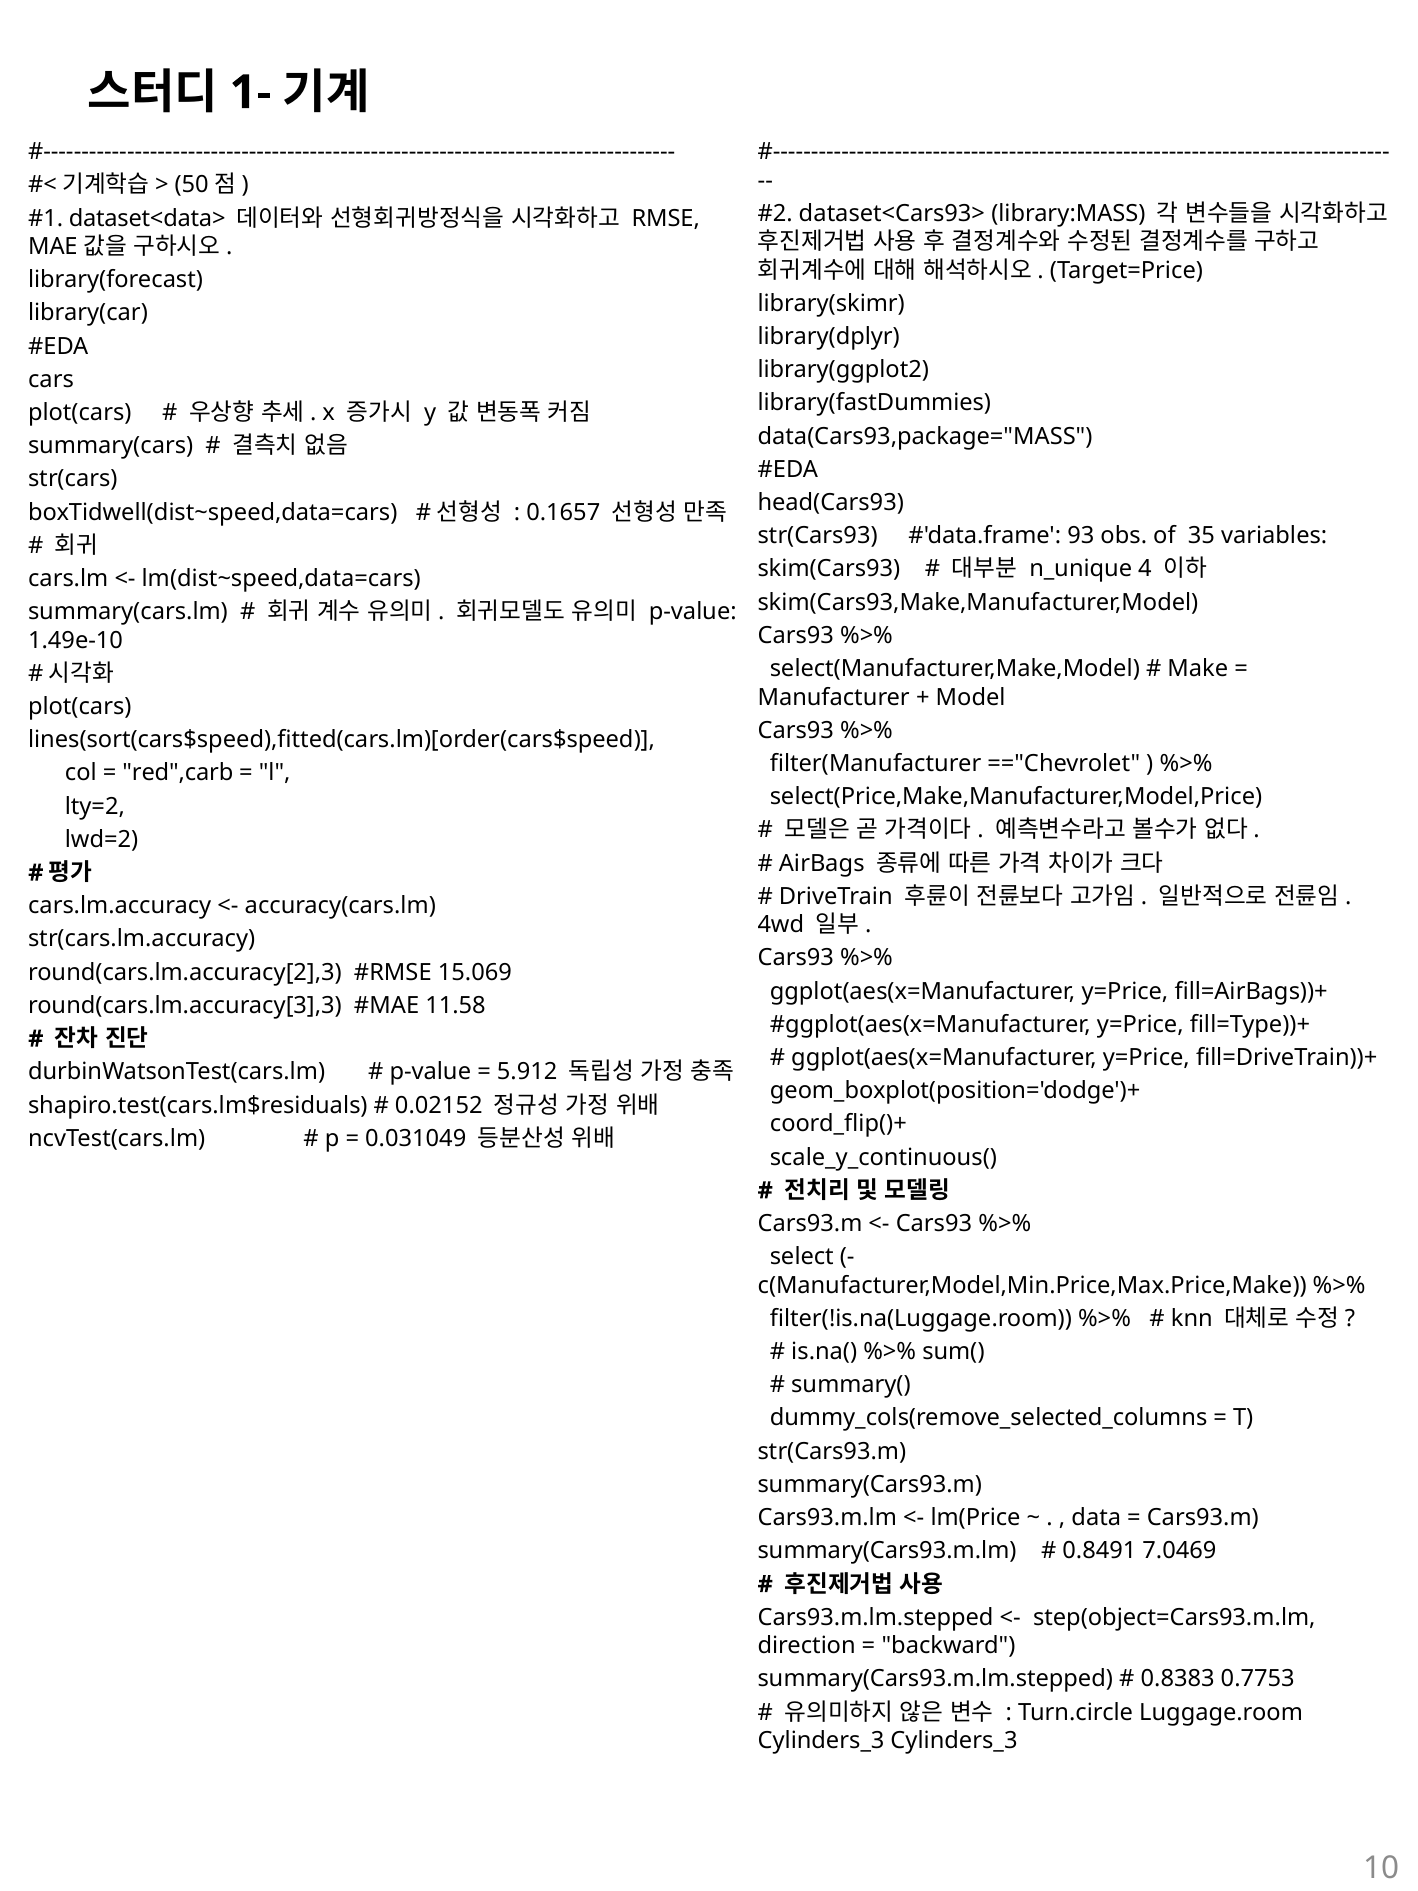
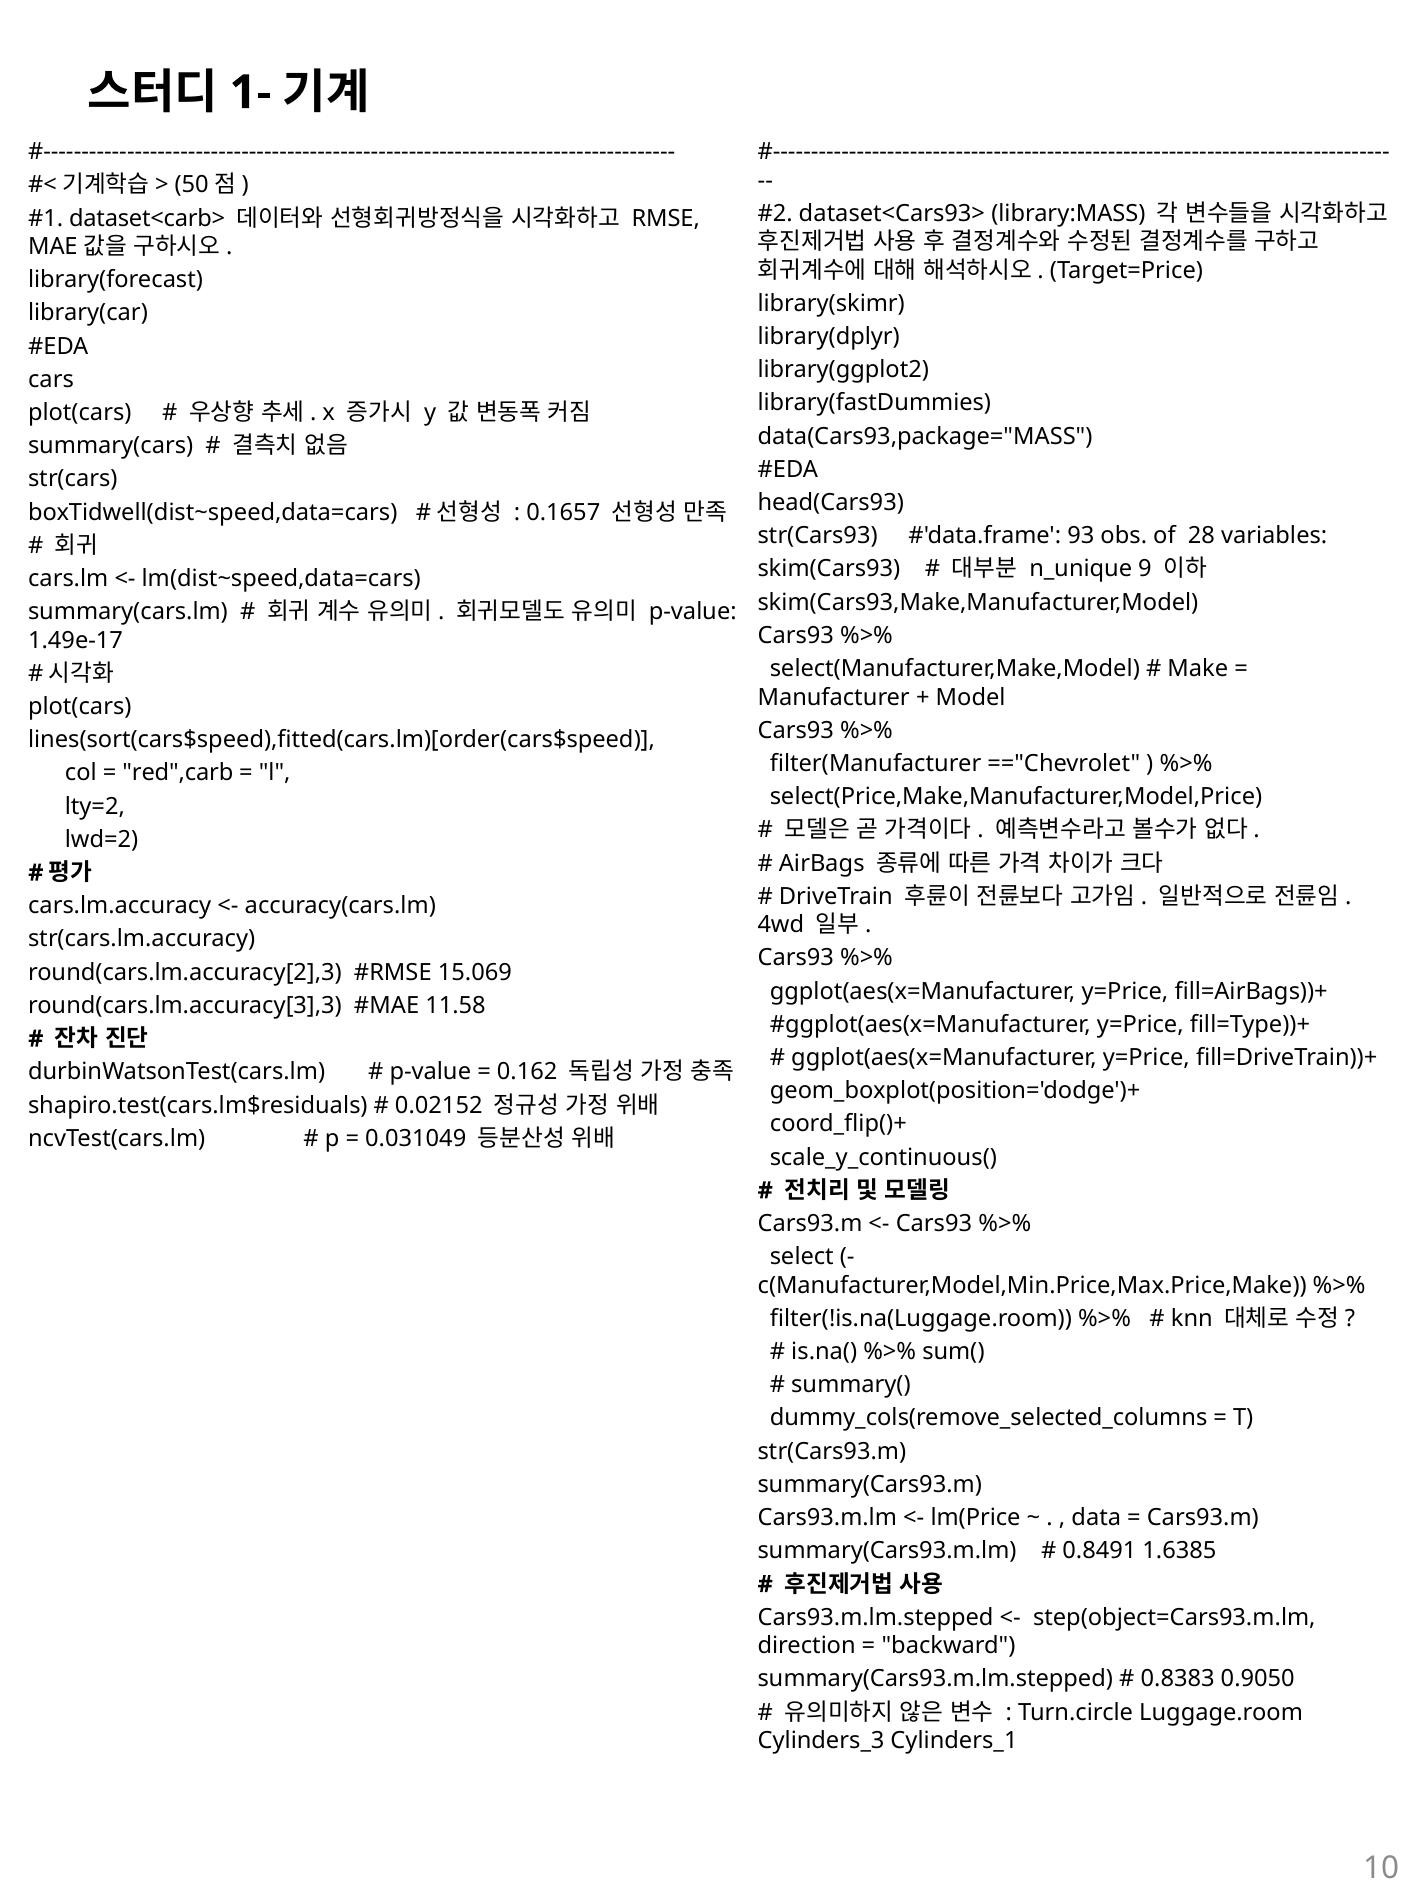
dataset<data>: dataset<data> -> dataset<carb> (147, 218)
35: 35 -> 28 (1201, 536)
4: 4 -> 9 (1145, 569)
1.49e-10: 1.49e-10 -> 1.49e-17 (76, 640)
5.912: 5.912 -> 0.162 (527, 1072)
7.0469: 7.0469 -> 1.6385 (1179, 1551)
0.7753: 0.7753 -> 0.9050 (1258, 1679)
Cylinders_3 Cylinders_3: Cylinders_3 -> Cylinders_1 (954, 1740)
